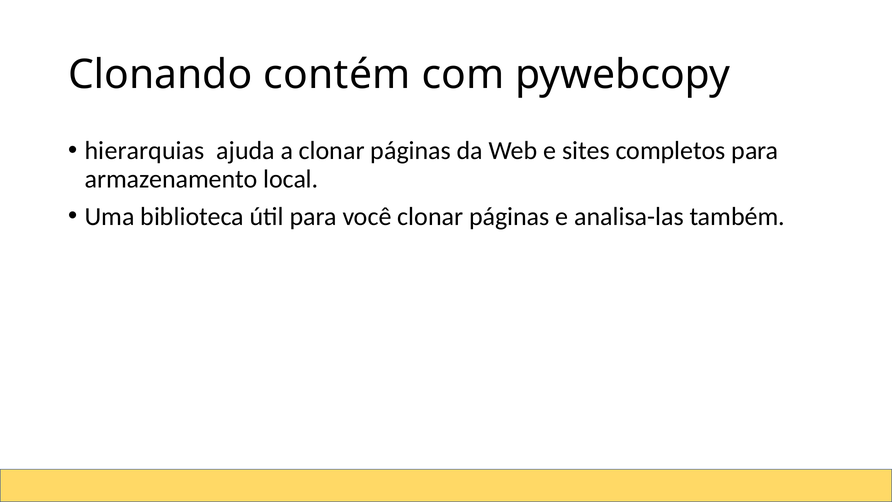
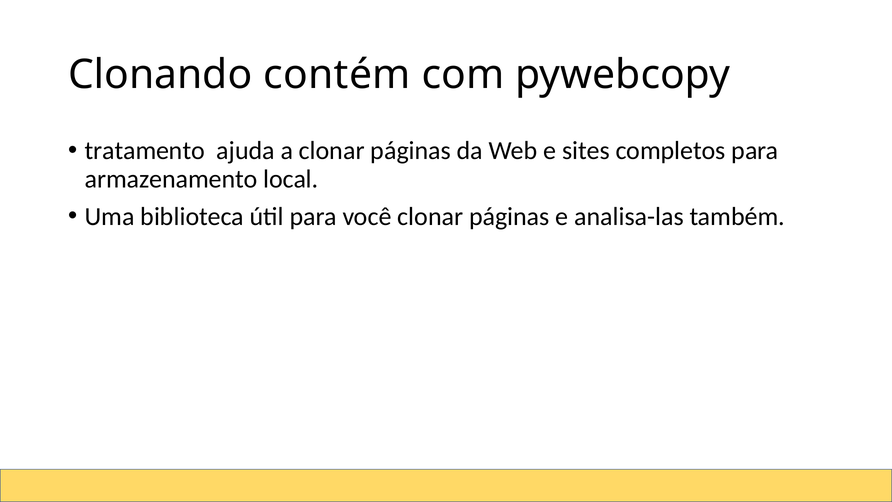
hierarquias: hierarquias -> tratamento (145, 151)
